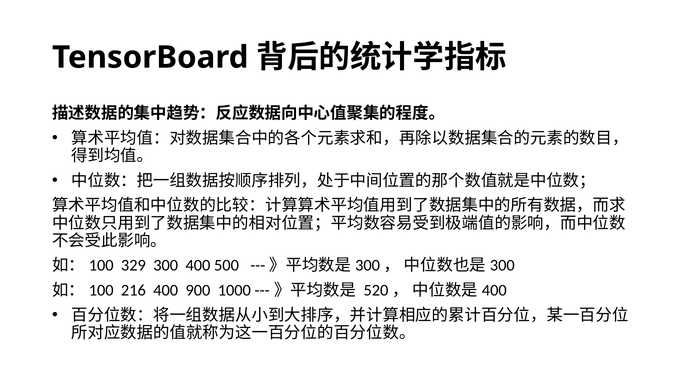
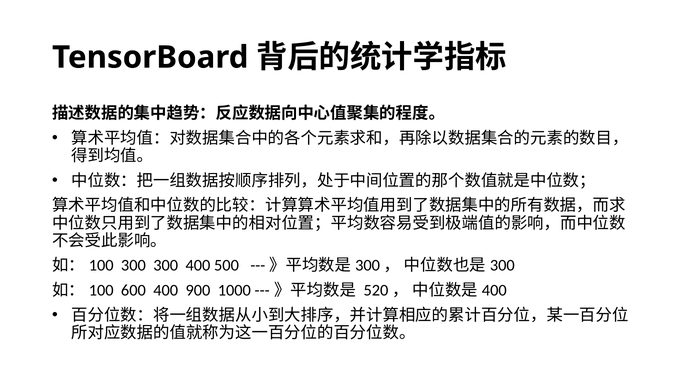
329: 329 -> 300 (133, 266)
216: 216 -> 600 (133, 290)
